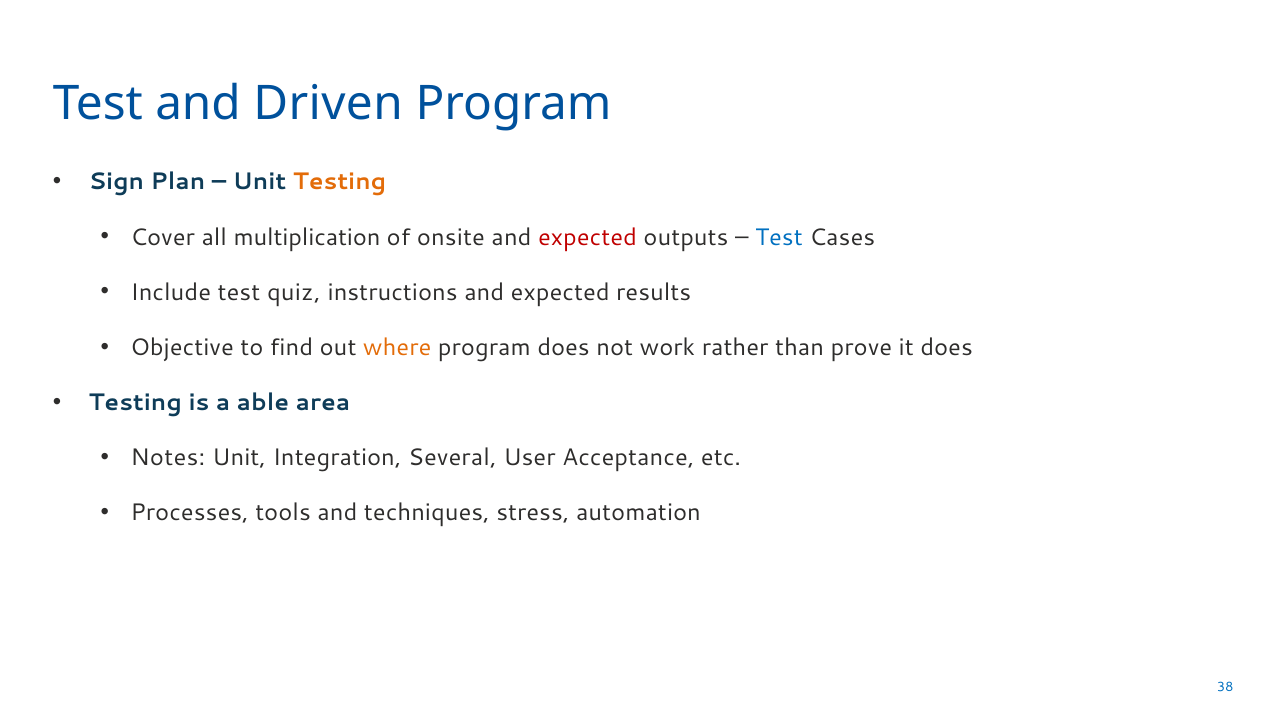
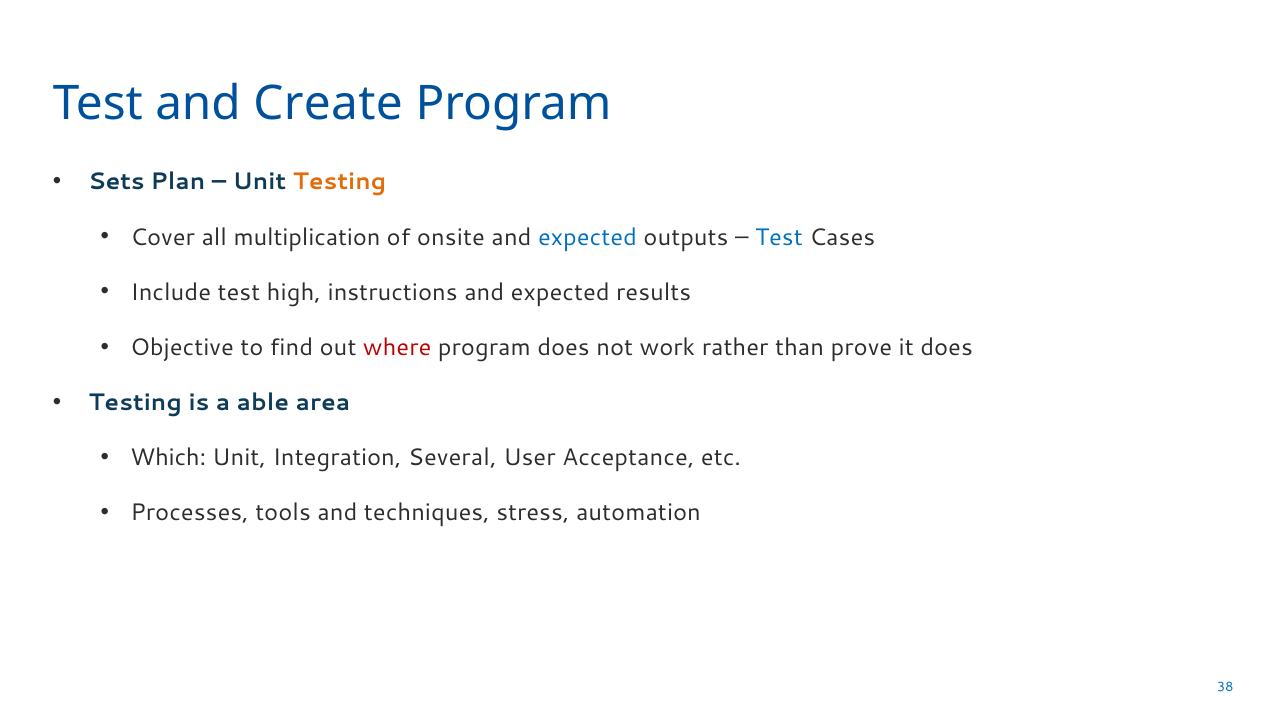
Driven: Driven -> Create (328, 103)
Sign: Sign -> Sets (116, 182)
expected colour: red -> blue (588, 237)
quiz: quiz -> high (294, 292)
where colour: orange -> red (397, 348)
Notes: Notes -> Which (168, 458)
